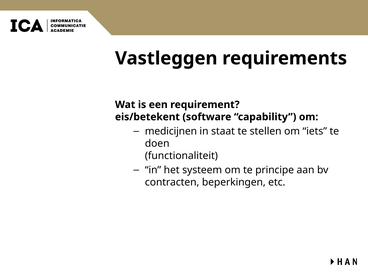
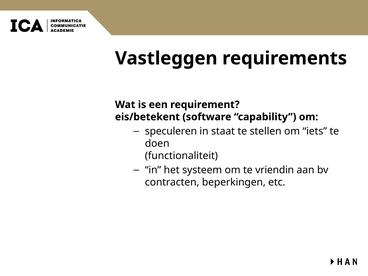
medicijnen: medicijnen -> speculeren (171, 131)
principe: principe -> vriendin (275, 170)
